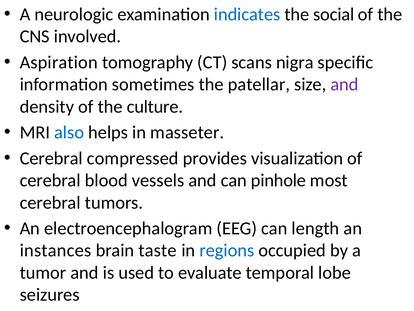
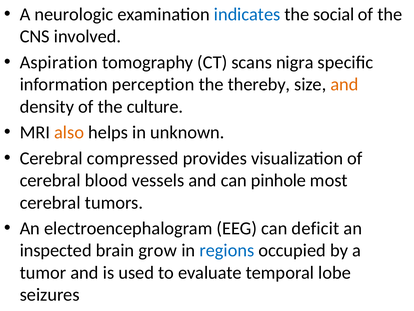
sometimes: sometimes -> perception (153, 84)
patellar: patellar -> thereby (259, 84)
and colour: purple -> orange (345, 84)
also colour: blue -> orange (69, 132)
masseter: masseter -> unknown (187, 132)
length: length -> deficit (315, 228)
instances: instances -> inspected (56, 250)
taste: taste -> grow (158, 250)
